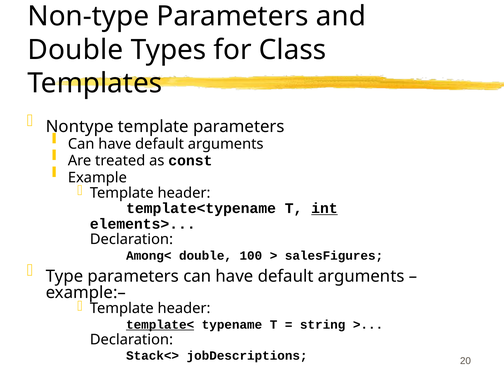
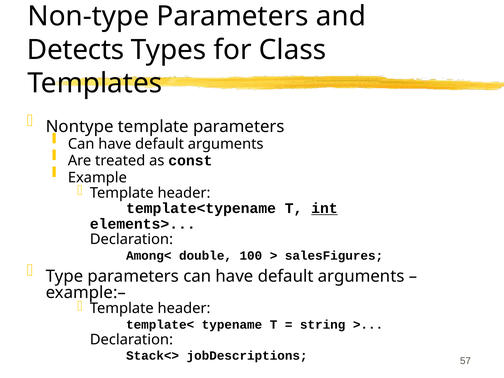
Double: Double -> Detects (76, 50)
template< underline: present -> none (160, 325)
20: 20 -> 57 (465, 361)
